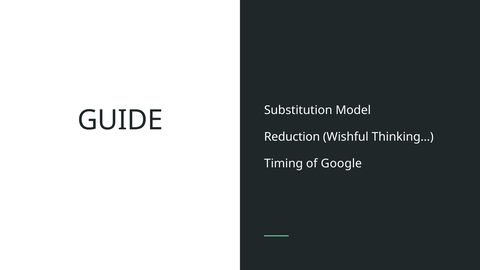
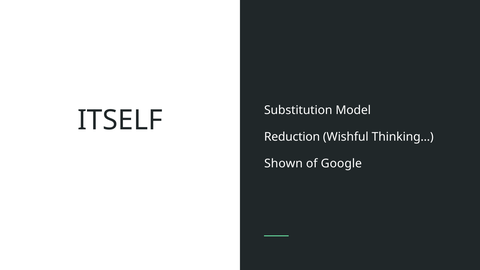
GUIDE: GUIDE -> ITSELF (120, 120)
Timing: Timing -> Shown (283, 164)
